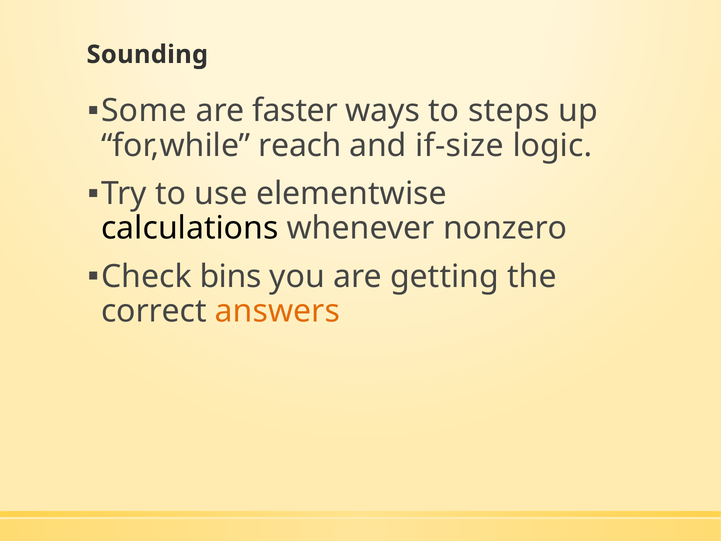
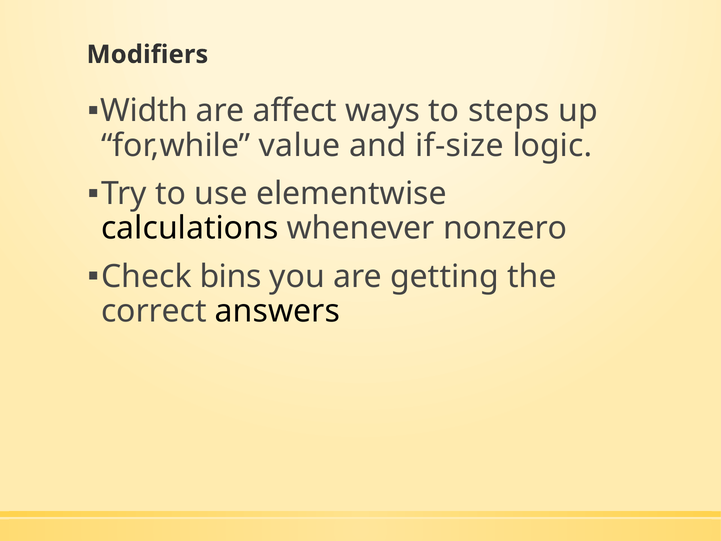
Sounding: Sounding -> Modifiers (147, 55)
Some: Some -> Width (144, 111)
faster: faster -> affect (295, 111)
reach: reach -> value (300, 145)
answers colour: orange -> black (277, 311)
